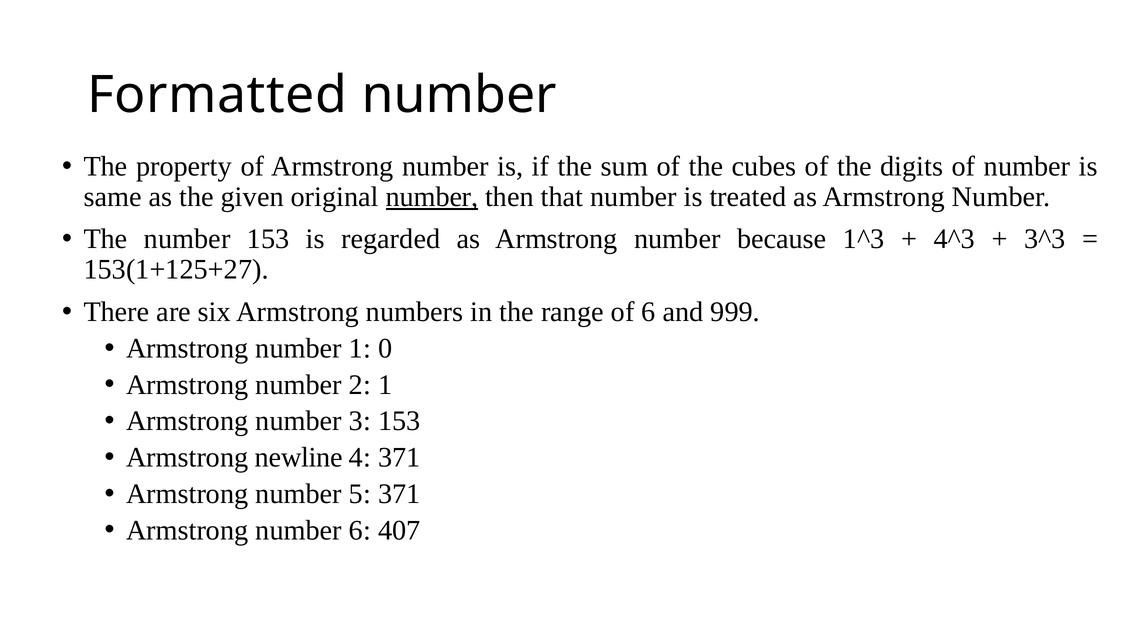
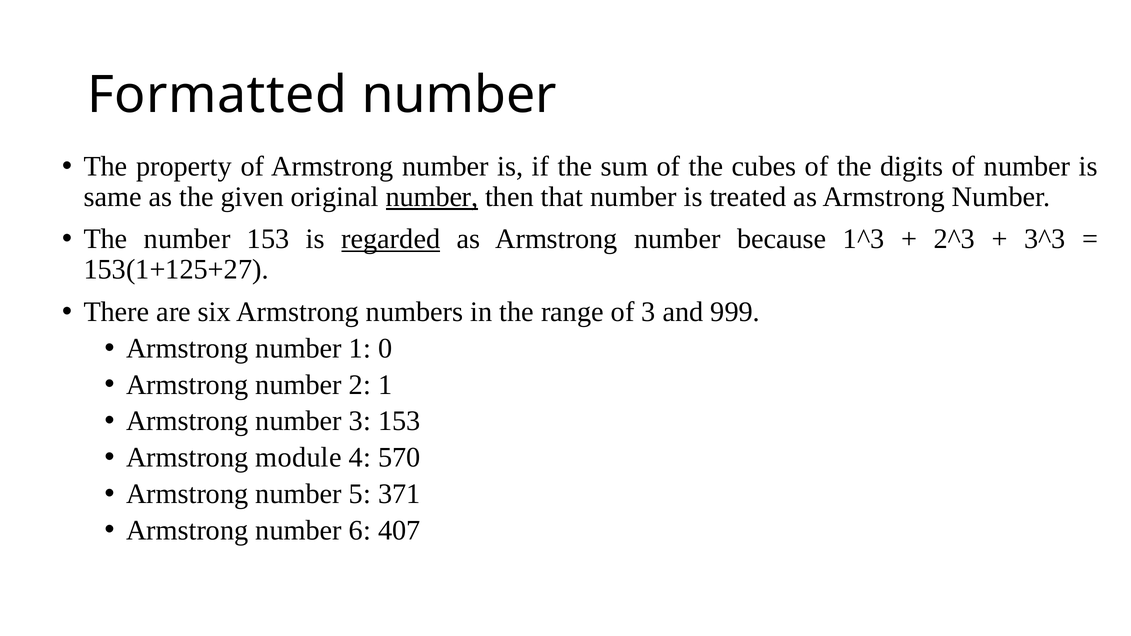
regarded underline: none -> present (391, 239)
4^3: 4^3 -> 2^3 (954, 239)
of 6: 6 -> 3 (648, 312)
newline: newline -> module (299, 458)
4 371: 371 -> 570 (399, 458)
